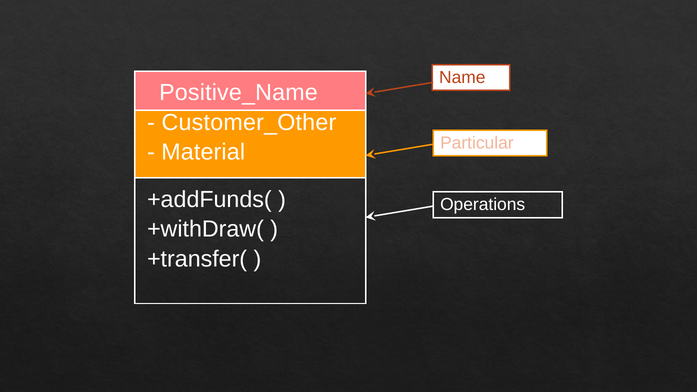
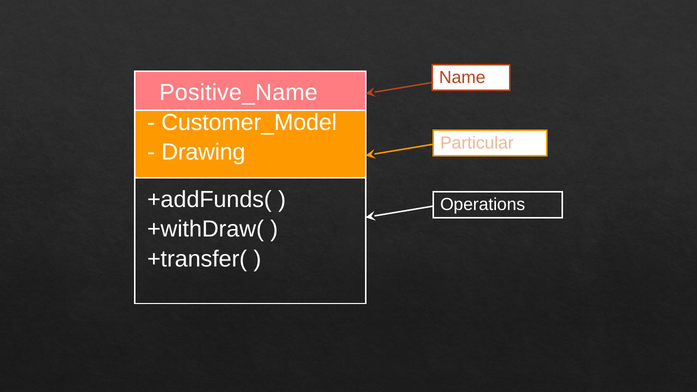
Customer_Other: Customer_Other -> Customer_Model (249, 123)
Material: Material -> Drawing (203, 152)
